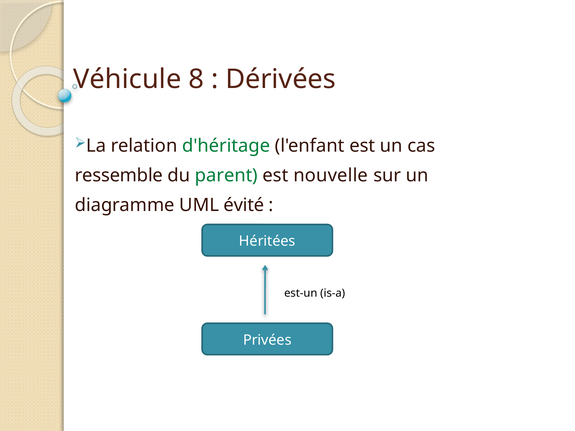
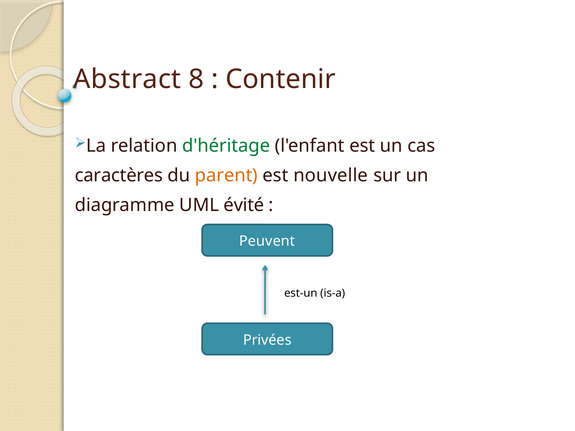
Véhicule: Véhicule -> Abstract (127, 79)
Dérivées: Dérivées -> Contenir (281, 79)
ressemble: ressemble -> caractères (119, 175)
parent colour: green -> orange (226, 175)
Héritées: Héritées -> Peuvent (267, 241)
